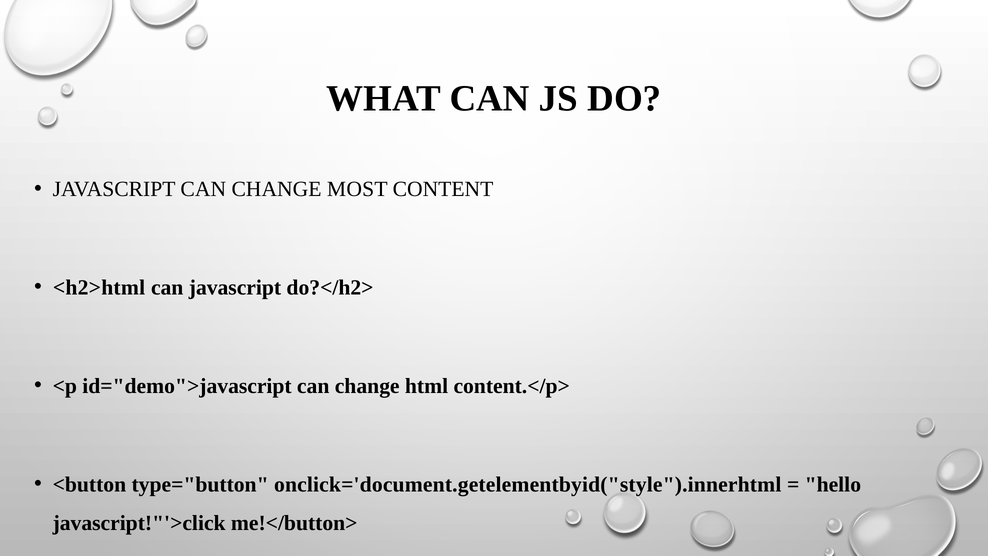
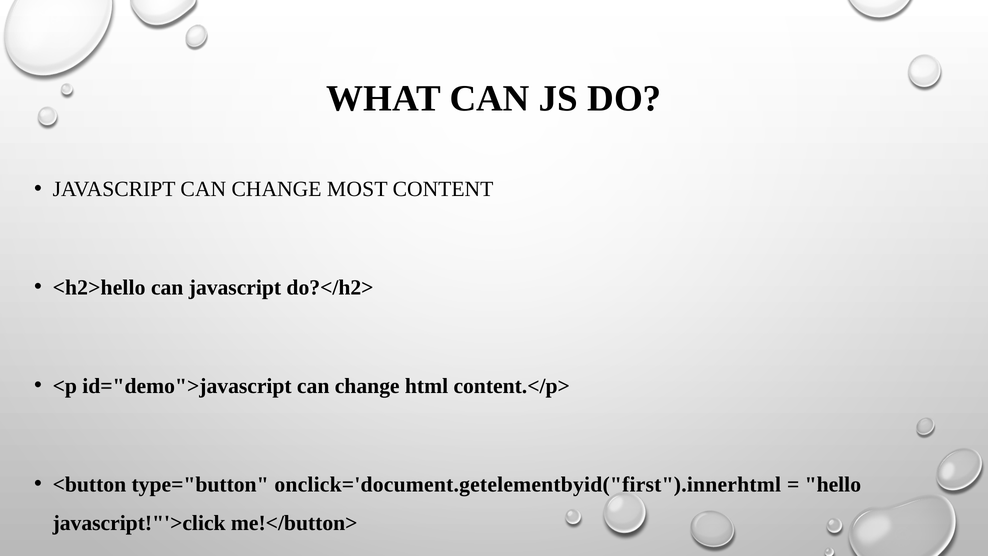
<h2>html: <h2>html -> <h2>hello (99, 287)
onclick='document.getelementbyid("style").innerhtml: onclick='document.getelementbyid("style").innerhtml -> onclick='document.getelementbyid("first").innerhtml (528, 484)
